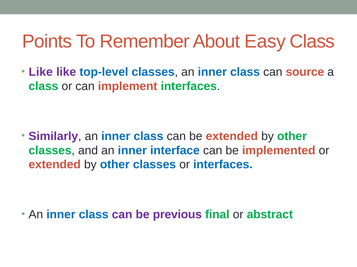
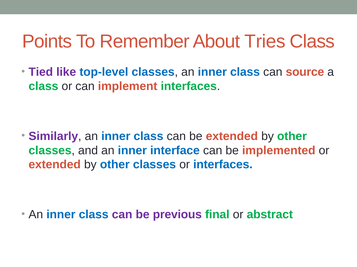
Easy: Easy -> Tries (265, 41)
Like: Like -> Tied (41, 72)
